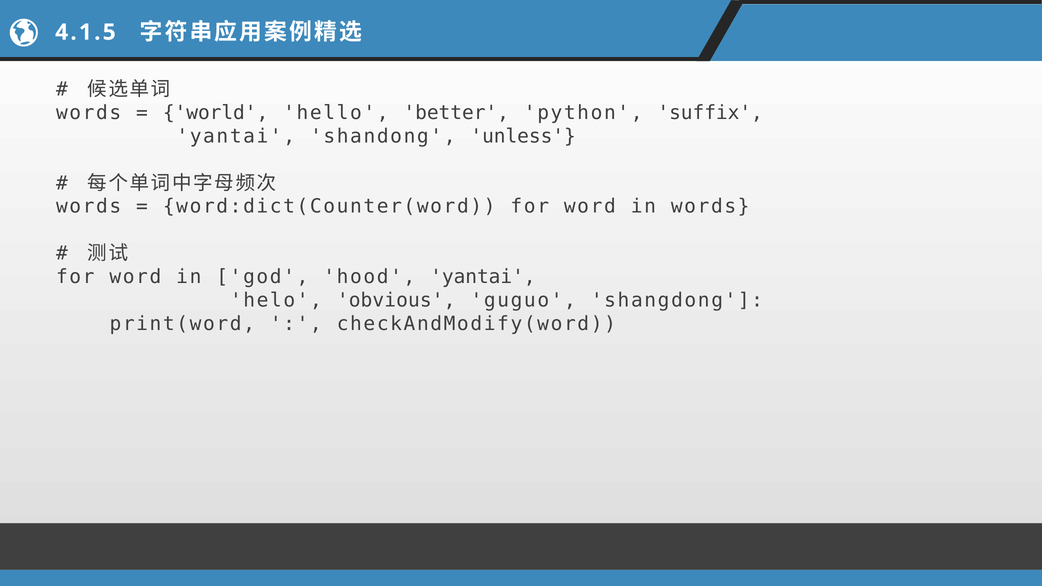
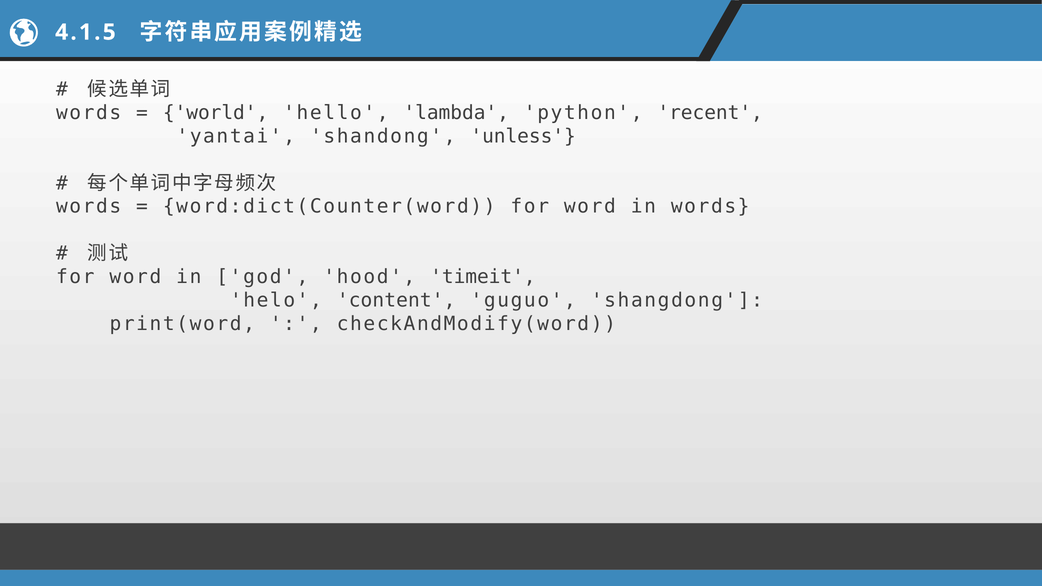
better: better -> lambda (456, 113)
suffix: suffix -> recent (710, 113)
hood yantai: yantai -> timeit (483, 277)
obvious: obvious -> content (396, 300)
